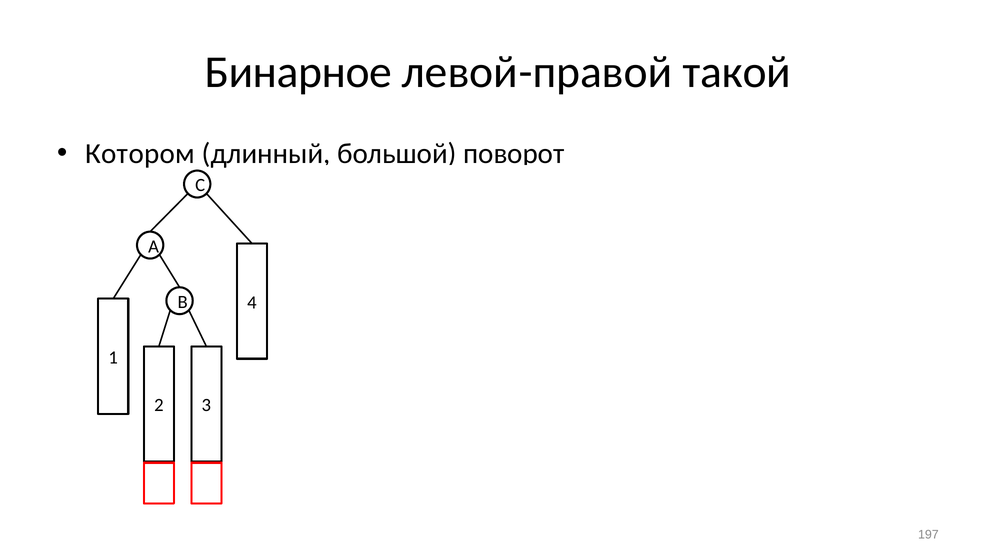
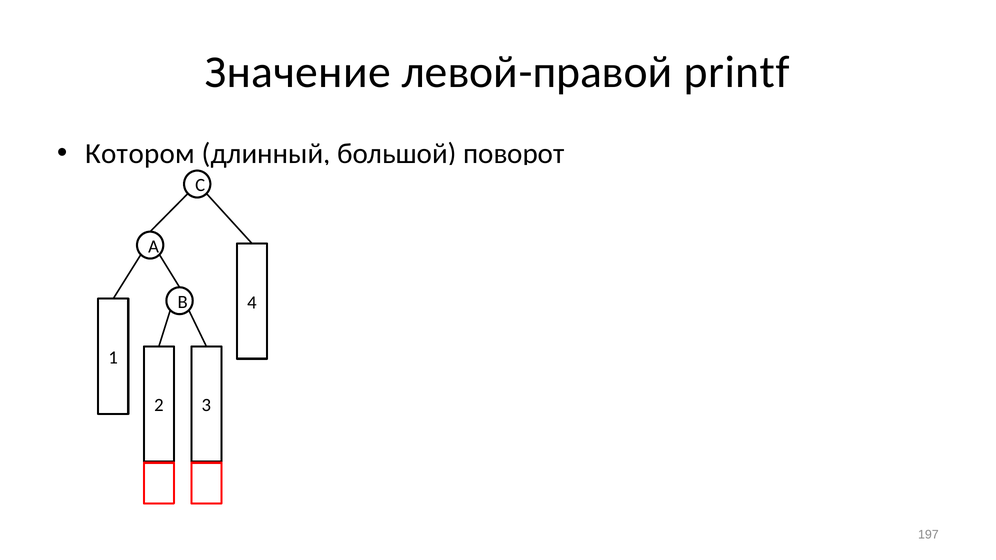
Бинарное: Бинарное -> Значение (298, 72)
такой: такой -> printf (737, 72)
